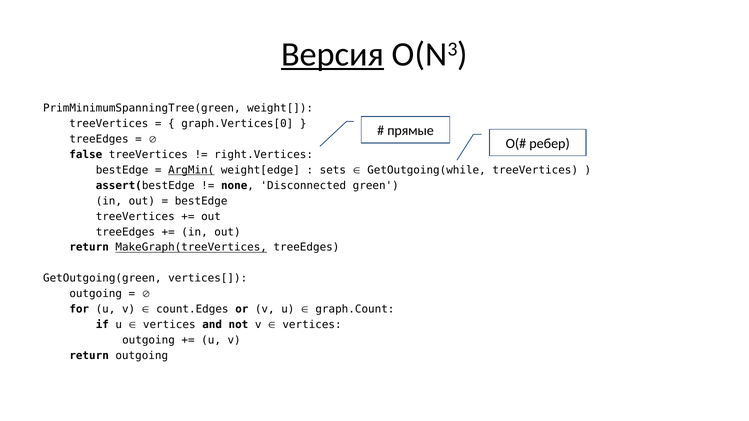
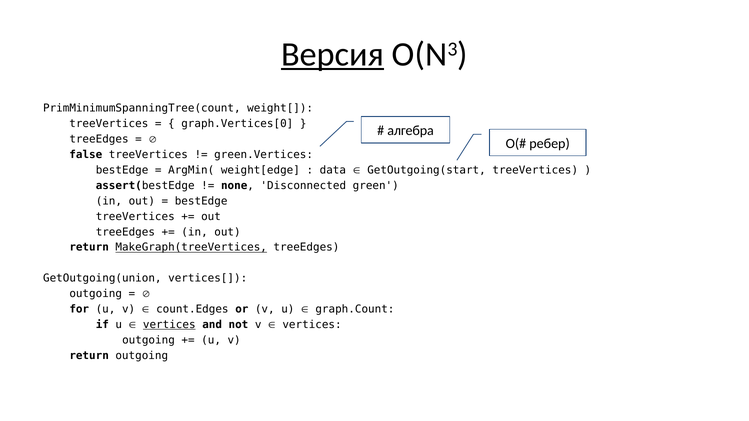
PrimMinimumSpanningTree(green: PrimMinimumSpanningTree(green -> PrimMinimumSpanningTree(count (142, 108)
прямые: прямые -> алгебра (411, 131)
right.Vertices: right.Vertices -> green.Vertices (264, 155)
ArgMin( underline: present -> none (191, 170)
sets: sets -> data (333, 170)
GetOutgoing(while: GetOutgoing(while -> GetOutgoing(start (427, 170)
GetOutgoing(green: GetOutgoing(green -> GetOutgoing(union (102, 278)
vertices underline: none -> present (169, 325)
